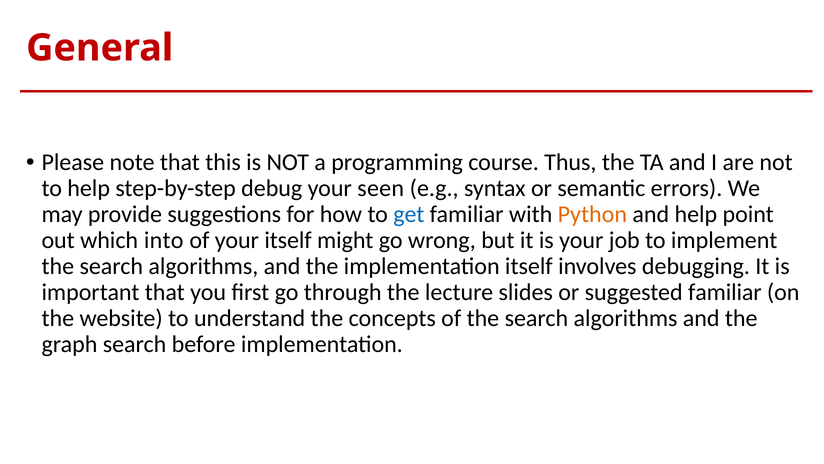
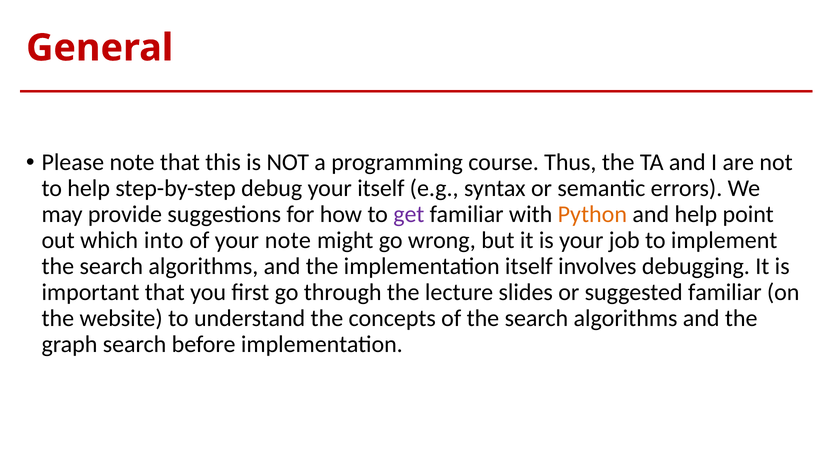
your seen: seen -> itself (381, 188)
get colour: blue -> purple (409, 214)
your itself: itself -> note (288, 240)
